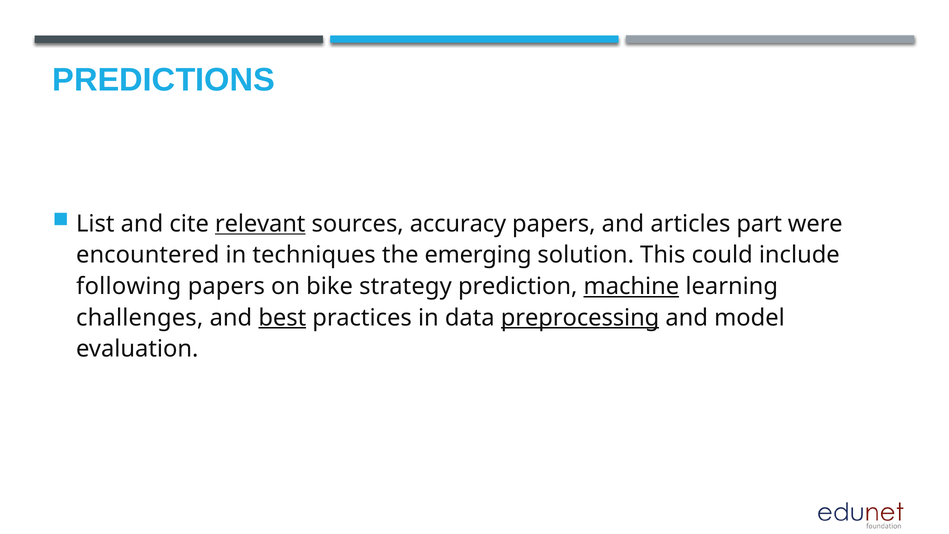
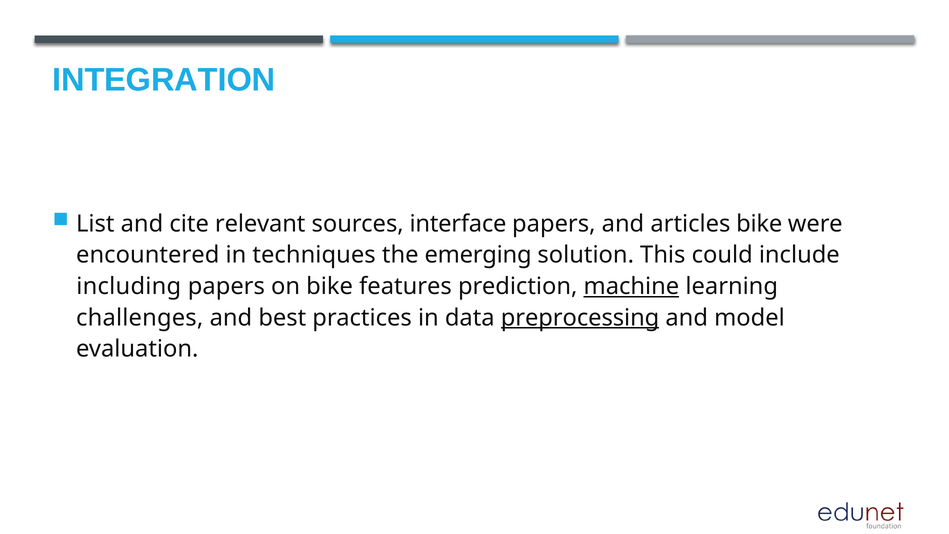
PREDICTIONS: PREDICTIONS -> INTEGRATION (164, 80)
relevant underline: present -> none (260, 224)
accuracy: accuracy -> interface (458, 224)
articles part: part -> bike (759, 224)
following: following -> including (129, 286)
strategy: strategy -> features (406, 286)
best underline: present -> none (282, 318)
